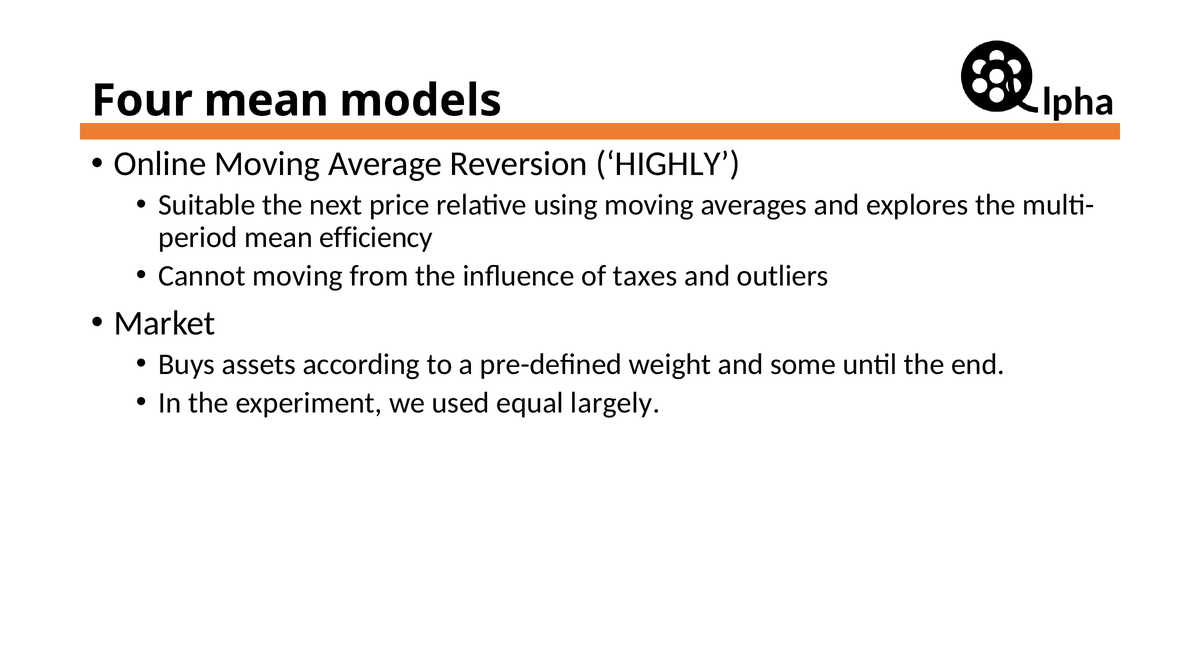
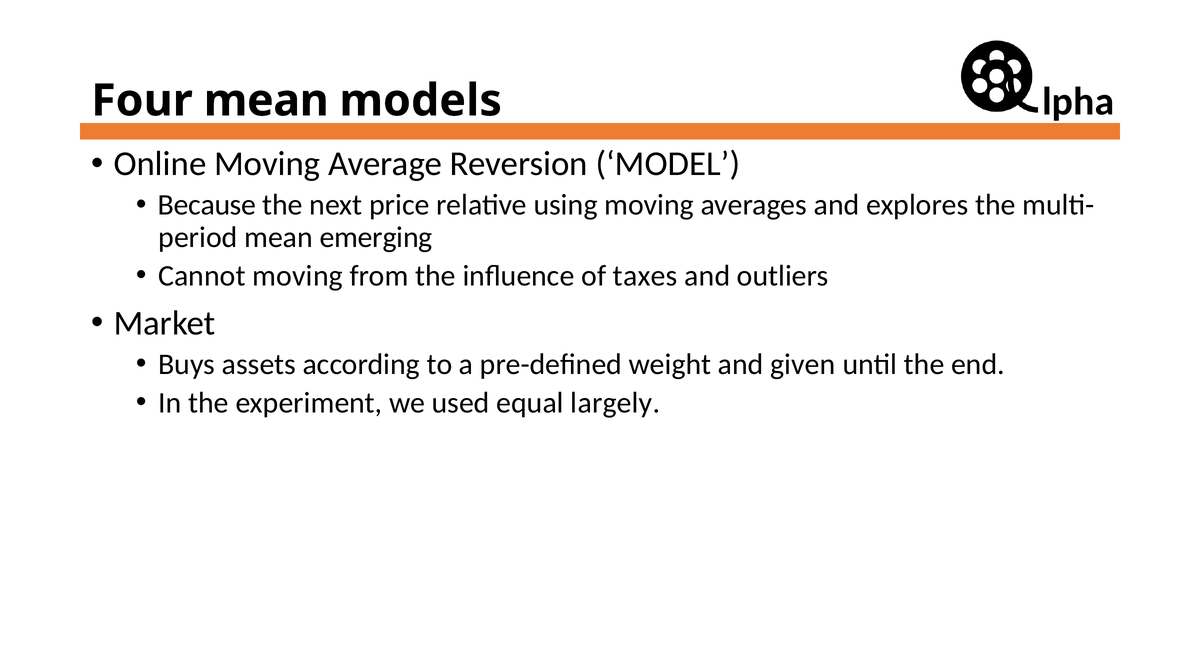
HIGHLY: HIGHLY -> MODEL (668, 164)
Suitable: Suitable -> Because (207, 205)
efficiency: efficiency -> emerging (376, 237)
some: some -> given (803, 364)
